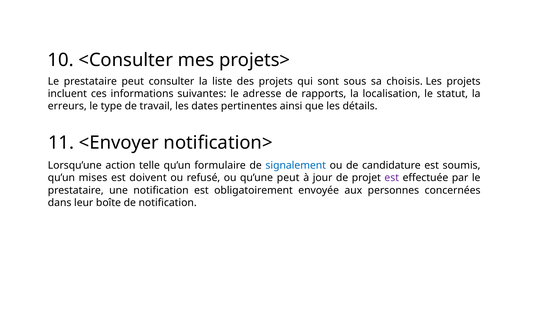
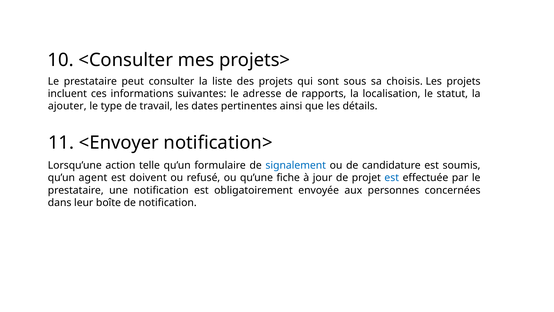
erreurs: erreurs -> ajouter (67, 106)
mises: mises -> agent (93, 178)
qu’une peut: peut -> fiche (288, 178)
est colour: purple -> blue (392, 178)
